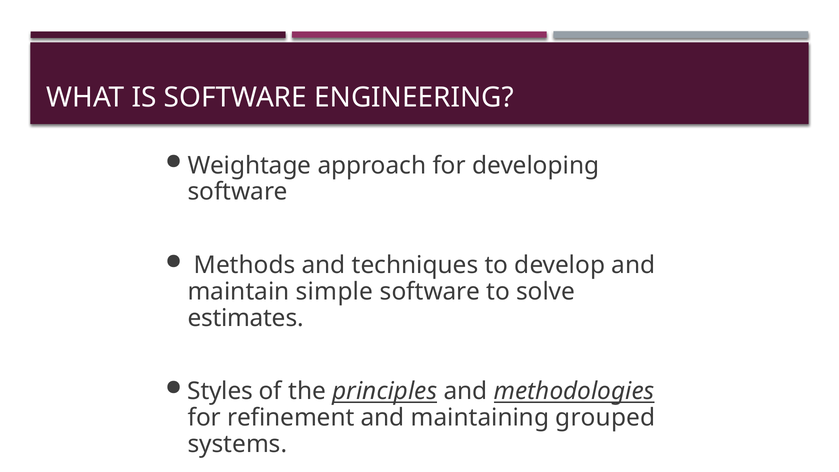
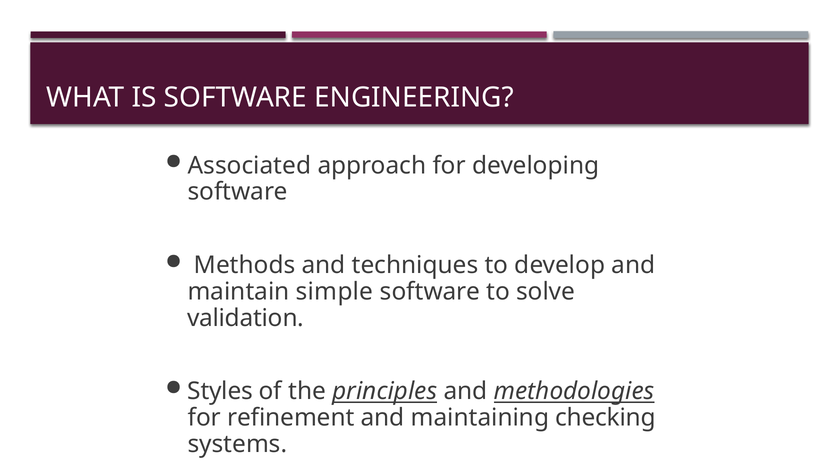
Weightage: Weightage -> Associated (249, 165)
estimates: estimates -> validation (246, 318)
grouped: grouped -> checking (606, 418)
